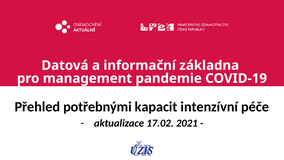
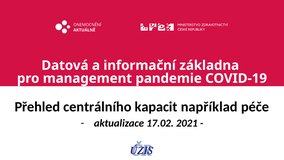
potřebnými: potřebnými -> centrálního (97, 107)
intenzívní: intenzívní -> například (209, 107)
